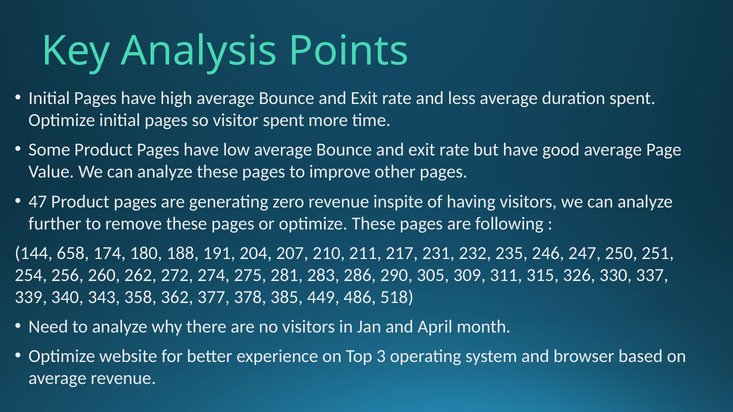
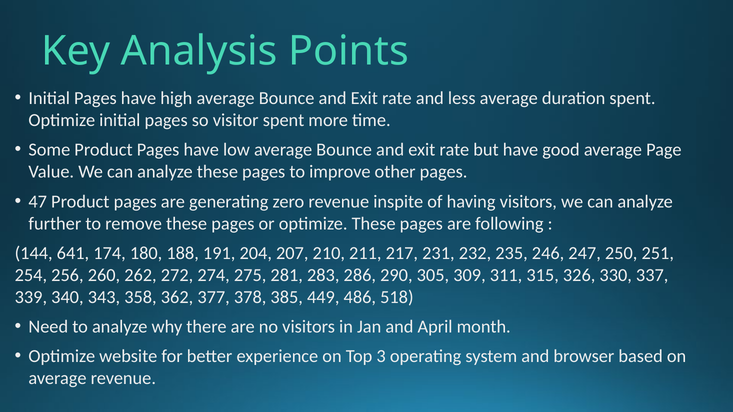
658: 658 -> 641 (73, 253)
